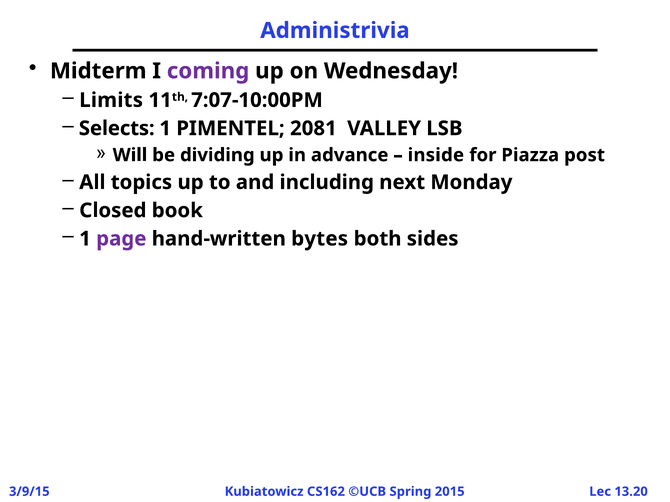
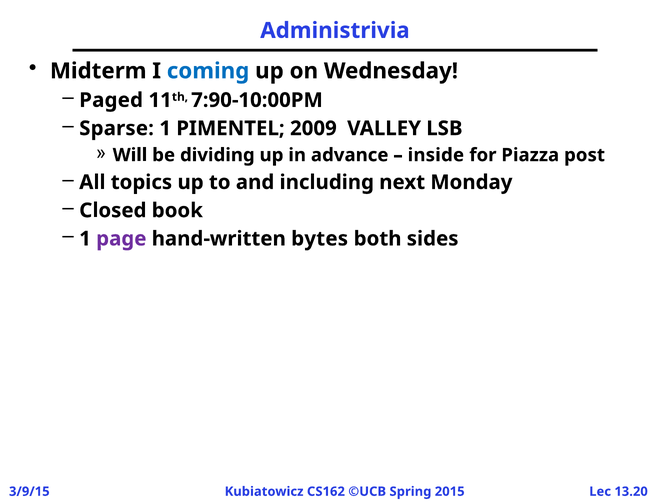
coming colour: purple -> blue (208, 71)
Limits: Limits -> Paged (111, 100)
7:07-10:00PM: 7:07-10:00PM -> 7:90-10:00PM (257, 100)
Selects: Selects -> Sparse (117, 129)
2081: 2081 -> 2009 (313, 129)
